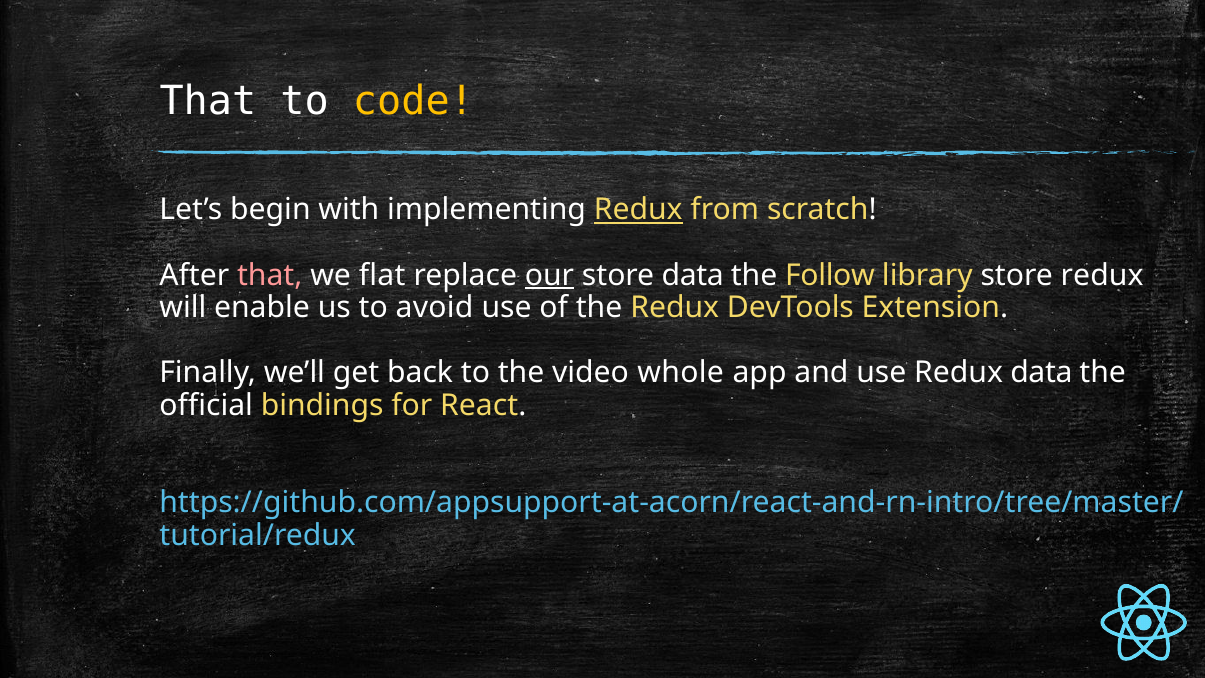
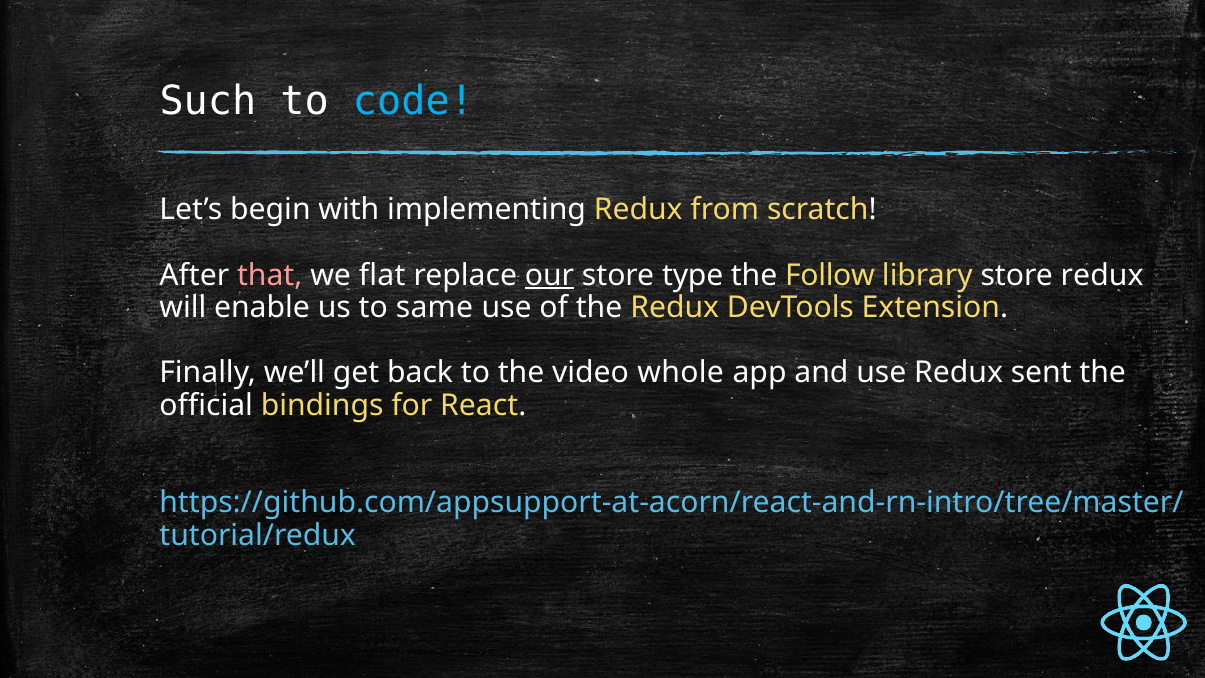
That: That -> Such (208, 102)
code colour: yellow -> light blue (413, 102)
Redux underline: present -> none (638, 210)
store data: data -> type (693, 275)
avoid: avoid -> same (435, 308)
Redux data: data -> sent (1041, 373)
